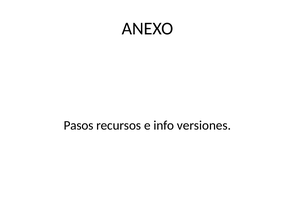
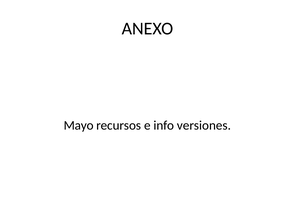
Pasos: Pasos -> Mayo (79, 126)
